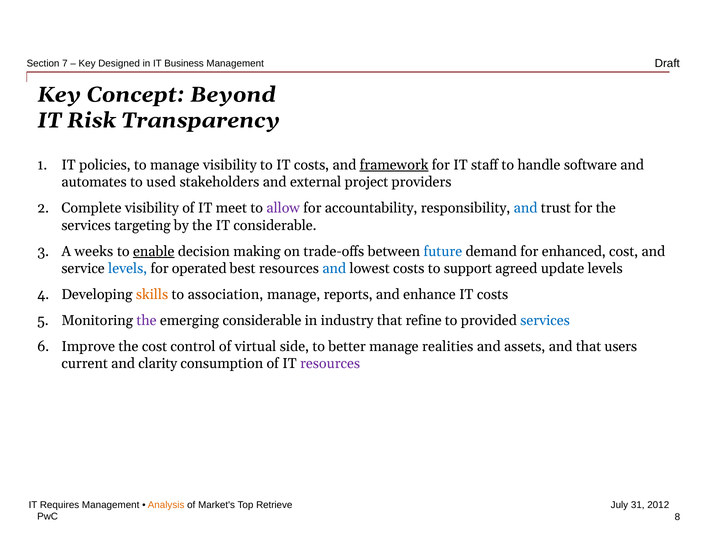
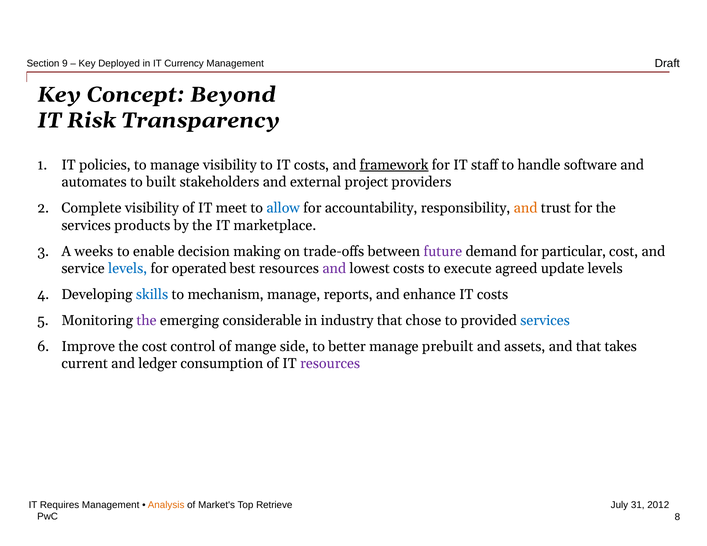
7: 7 -> 9 (65, 64)
Designed: Designed -> Deployed (119, 64)
Business: Business -> Currency (184, 64)
used: used -> built (161, 182)
allow colour: purple -> blue (283, 208)
and colour: blue -> orange (526, 208)
targeting: targeting -> products (142, 225)
IT considerable: considerable -> marketplace (275, 225)
enable underline: present -> none (154, 251)
future colour: blue -> purple (443, 251)
enhanced: enhanced -> particular (574, 251)
and colour: blue -> purple (334, 269)
support: support -> execute (468, 269)
skills colour: orange -> blue (152, 295)
association: association -> mechanism (226, 295)
refine: refine -> chose (423, 321)
virtual: virtual -> mange (256, 347)
realities: realities -> prebuilt (448, 347)
users: users -> takes (621, 347)
clarity: clarity -> ledger (158, 364)
